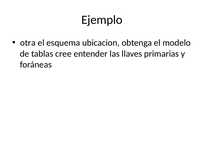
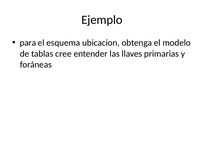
otra: otra -> para (28, 43)
